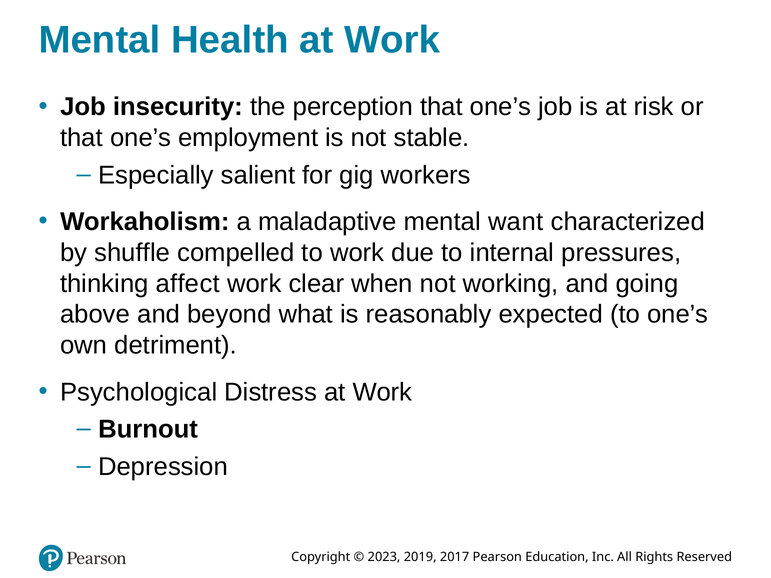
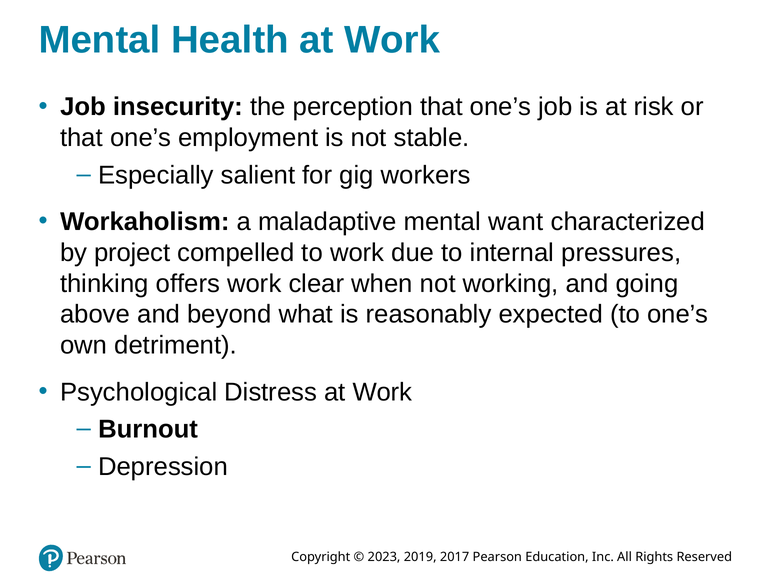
shuffle: shuffle -> project (132, 253)
affect: affect -> offers (188, 284)
